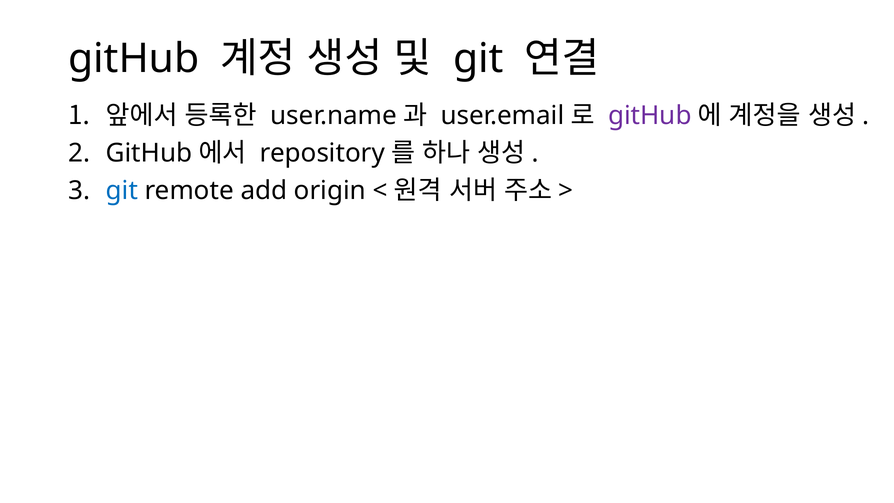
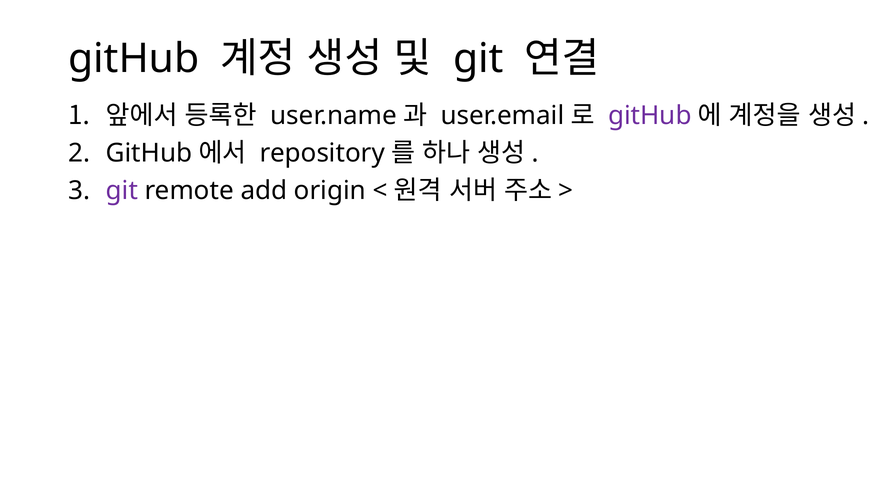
git colour: blue -> purple (122, 191)
